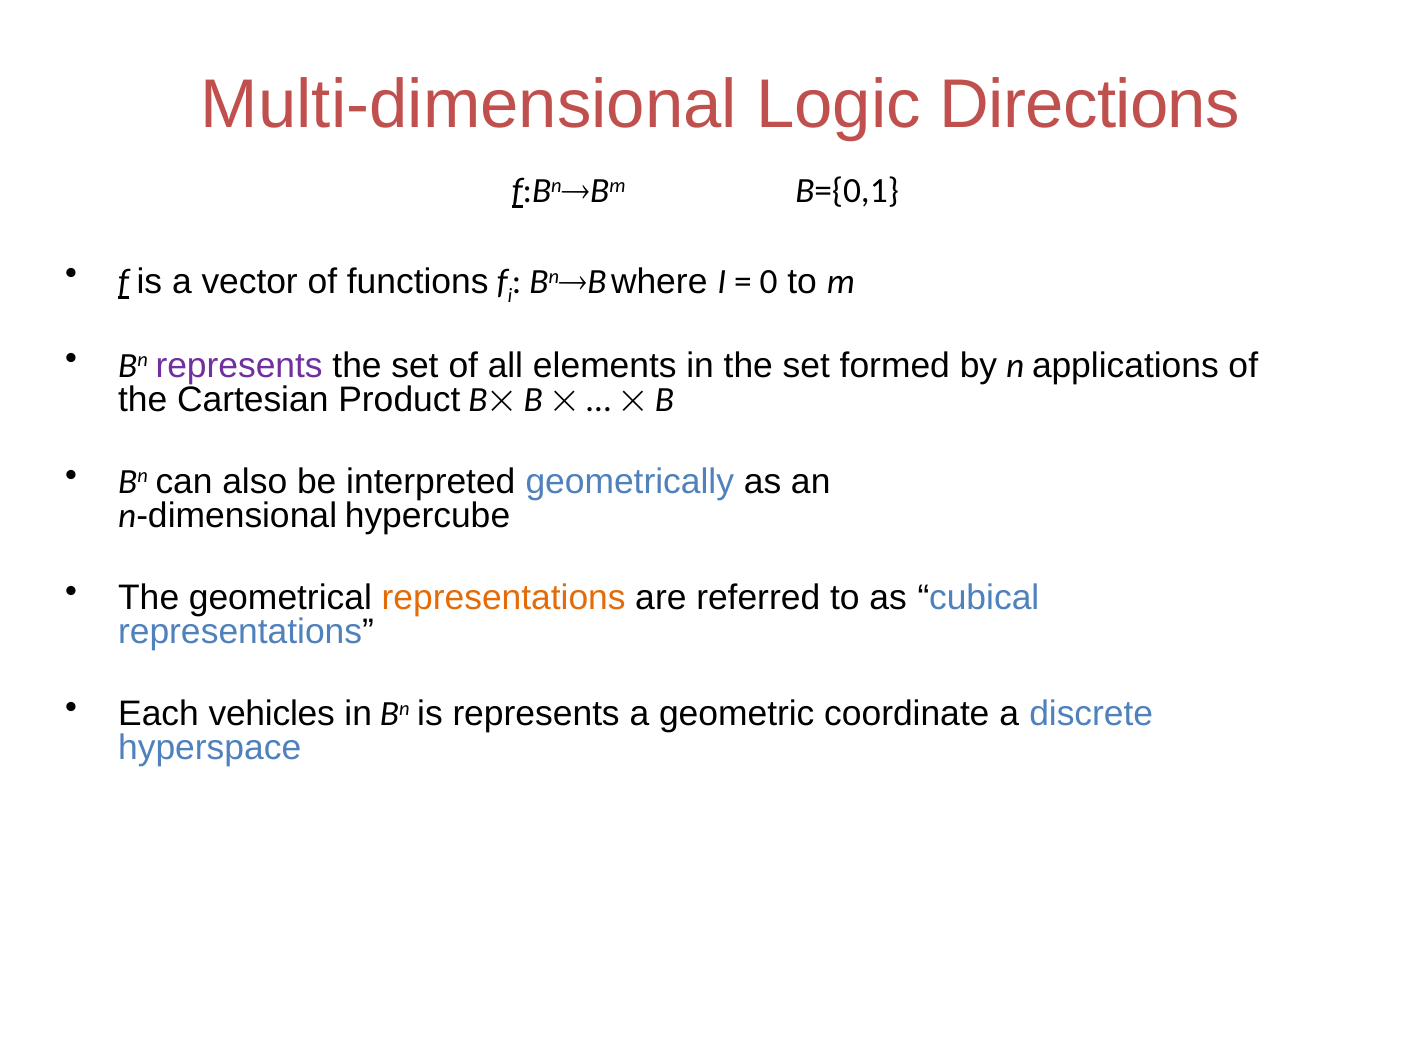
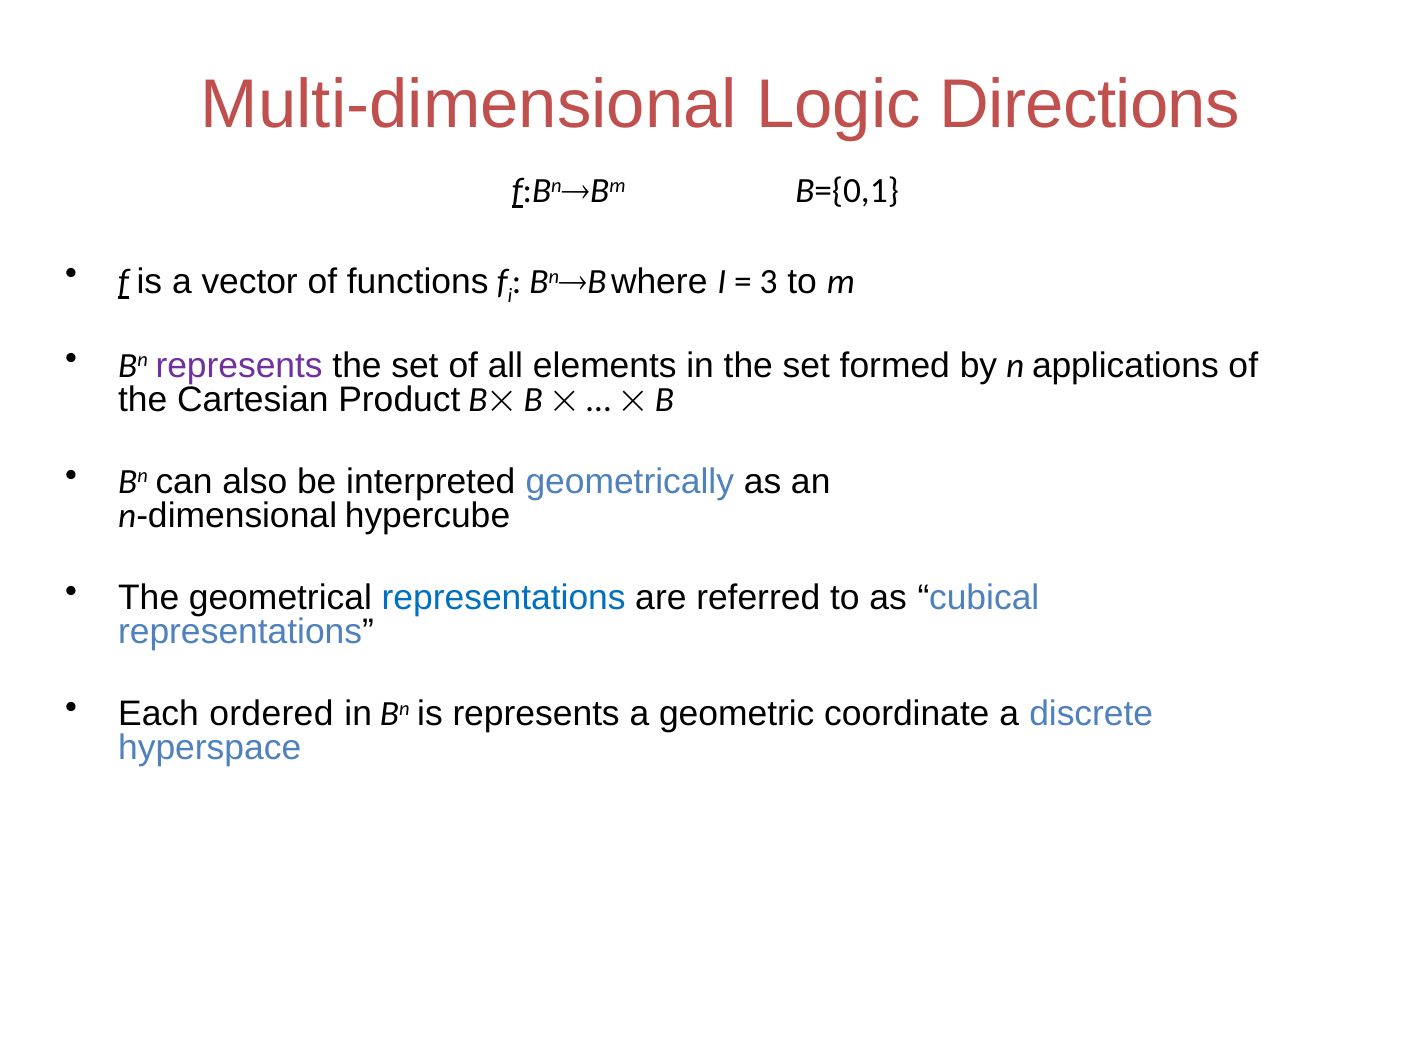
0: 0 -> 3 (769, 282)
representations colour: orange -> blue (504, 598)
vehicles: vehicles -> ordered (271, 714)
